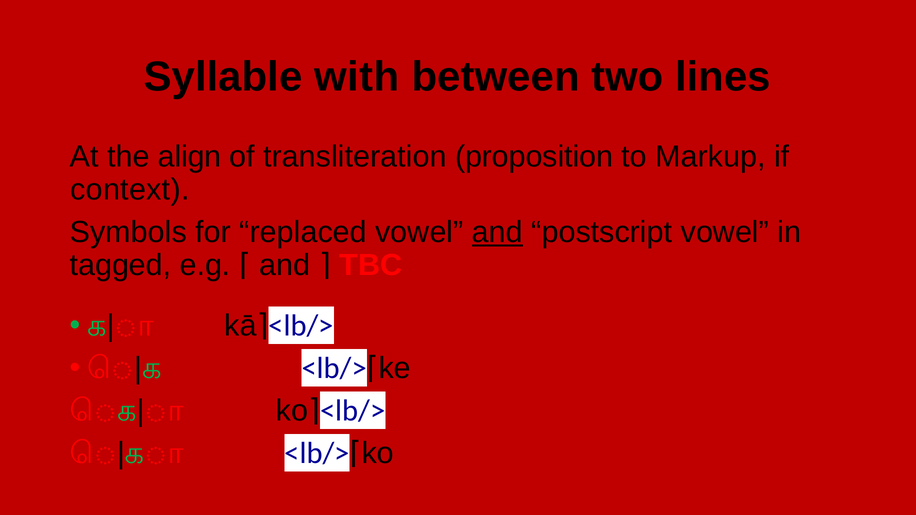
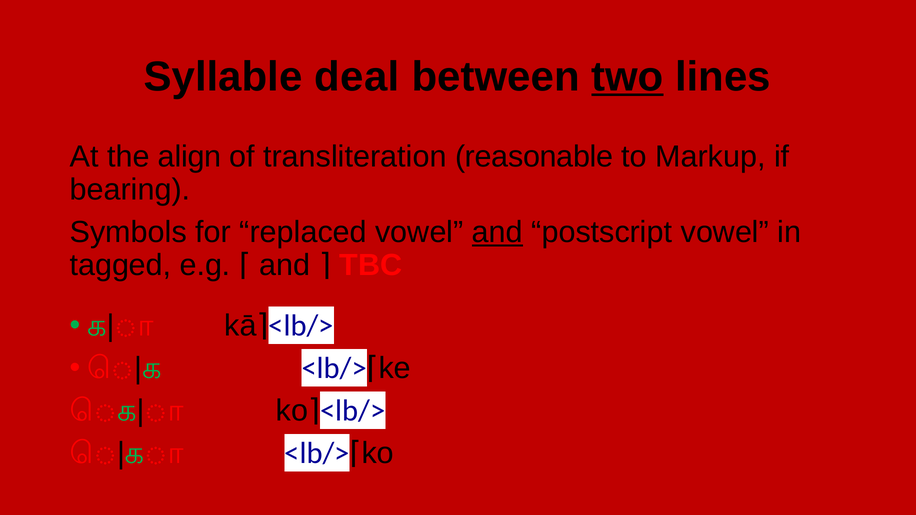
with: with -> deal (357, 77)
two underline: none -> present (627, 77)
proposition: proposition -> reasonable (534, 157)
context: context -> bearing (130, 190)
